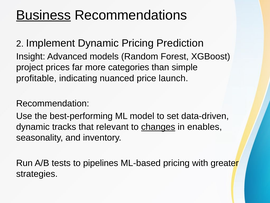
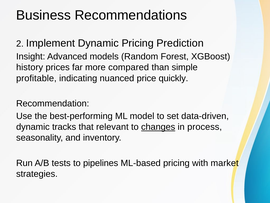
Business underline: present -> none (44, 15)
project: project -> history (30, 67)
categories: categories -> compared (129, 67)
launch: launch -> quickly (173, 78)
enables: enables -> process (205, 127)
greater: greater -> market (225, 163)
